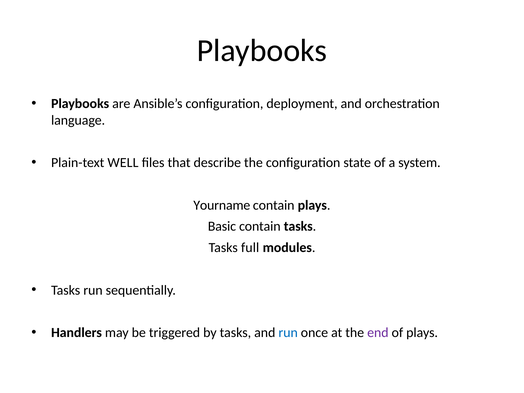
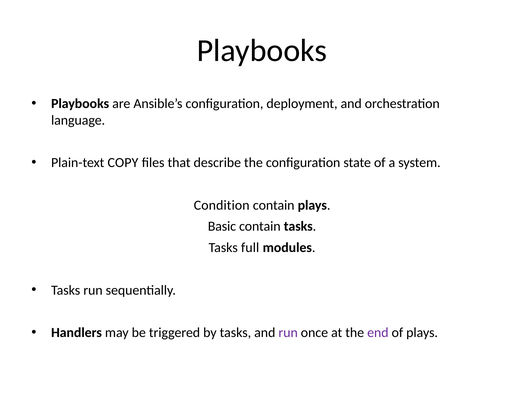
WELL: WELL -> COPY (123, 163)
Yourname: Yourname -> Condition (222, 205)
run colour: blue -> purple (288, 333)
